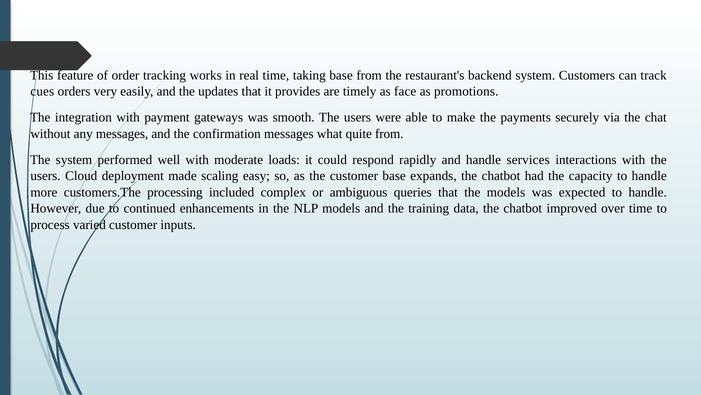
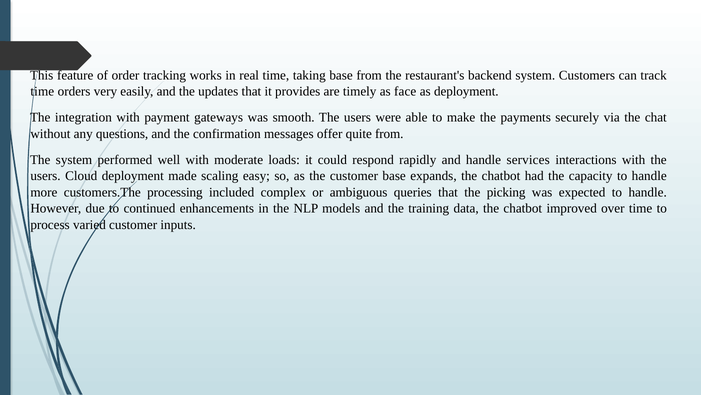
cues: cues -> time (42, 91)
as promotions: promotions -> deployment (466, 91)
any messages: messages -> questions (122, 134)
what: what -> offer (330, 134)
the models: models -> picking (506, 192)
